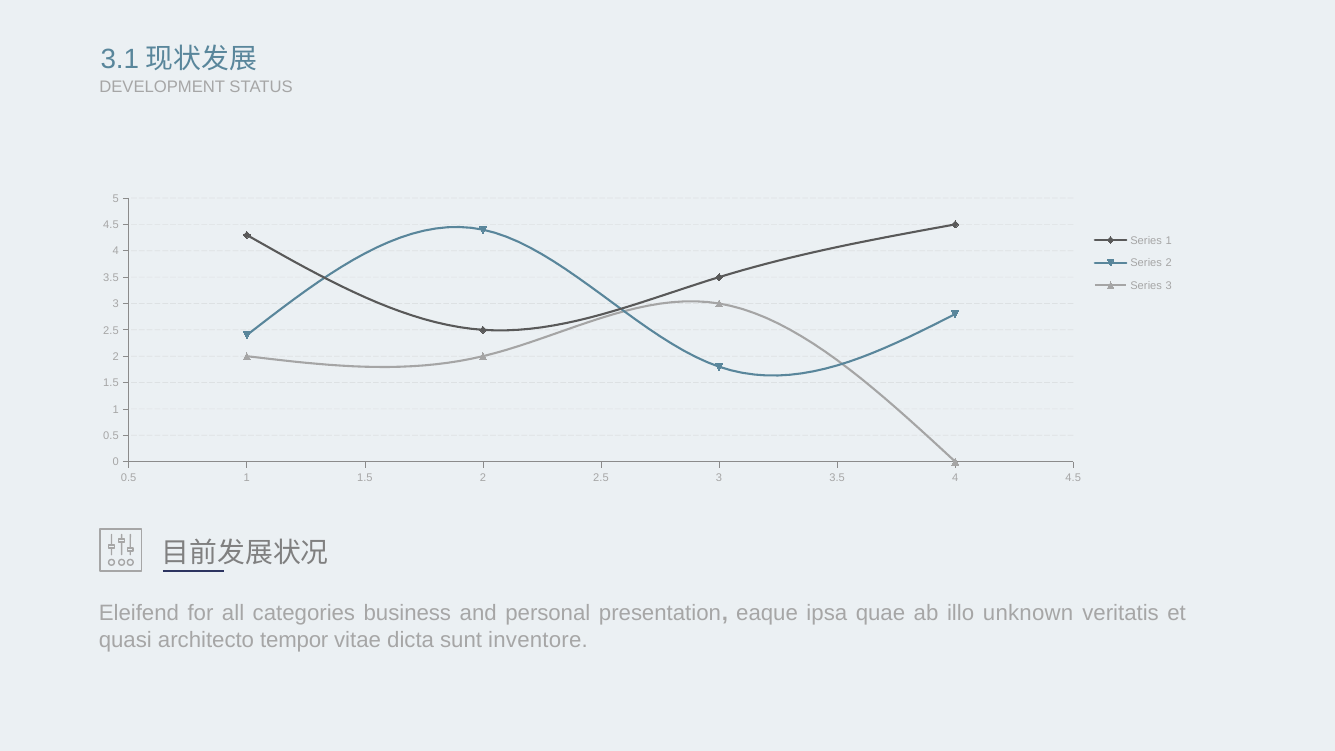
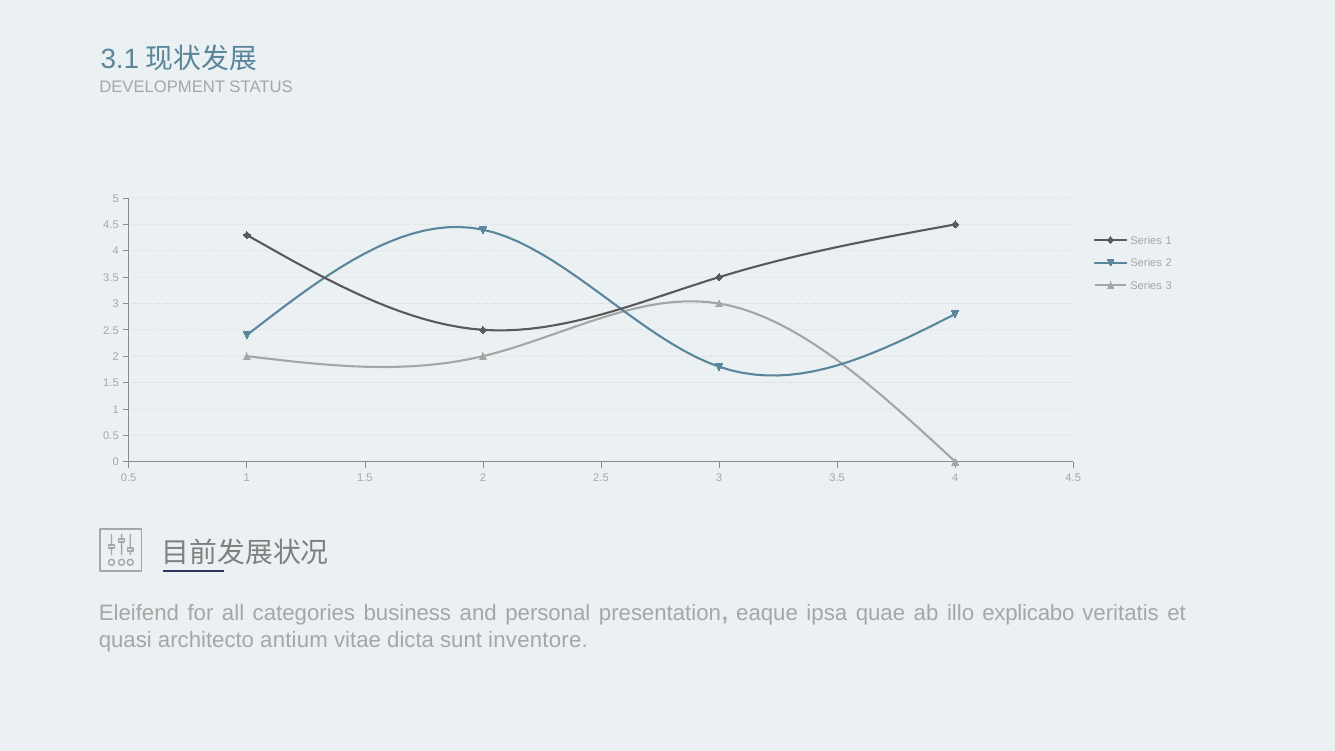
unknown: unknown -> explicabo (1028, 613)
tempor: tempor -> antium (294, 640)
